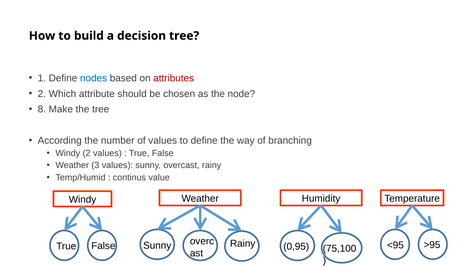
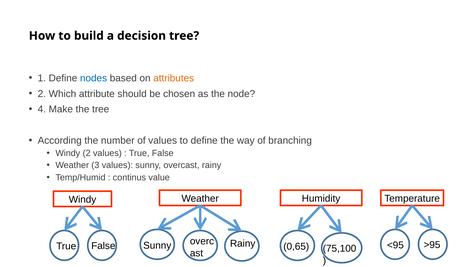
attributes colour: red -> orange (174, 78)
8: 8 -> 4 (42, 109)
0,95: 0,95 -> 0,65 (296, 247)
